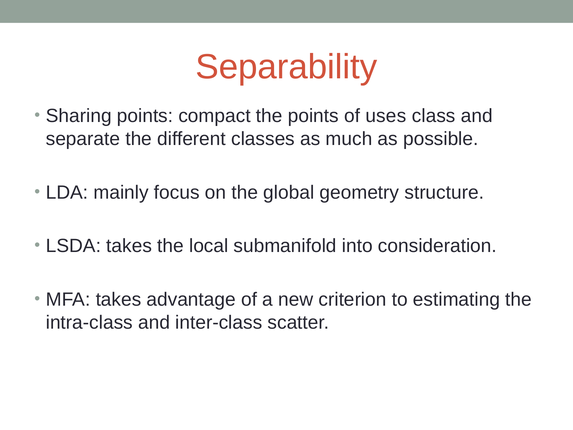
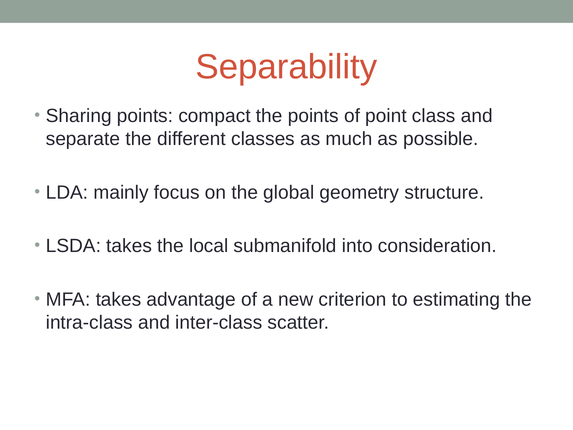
uses: uses -> point (386, 116)
